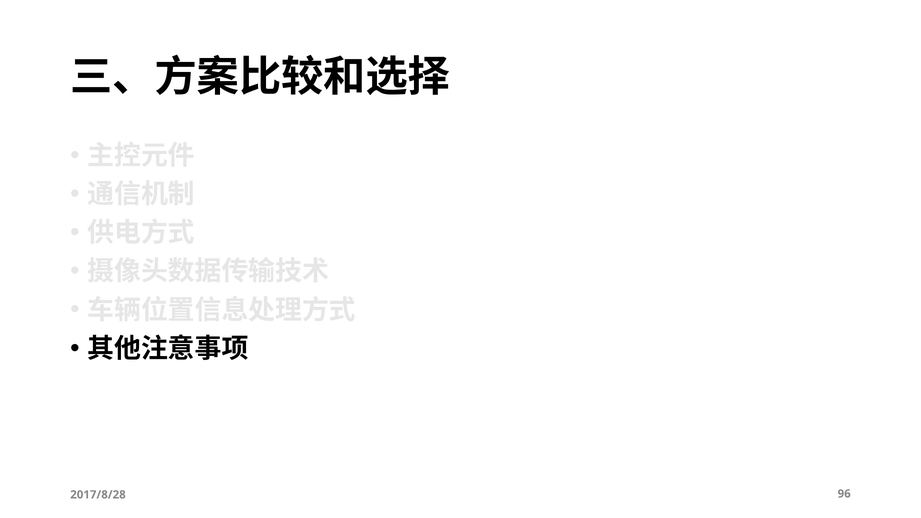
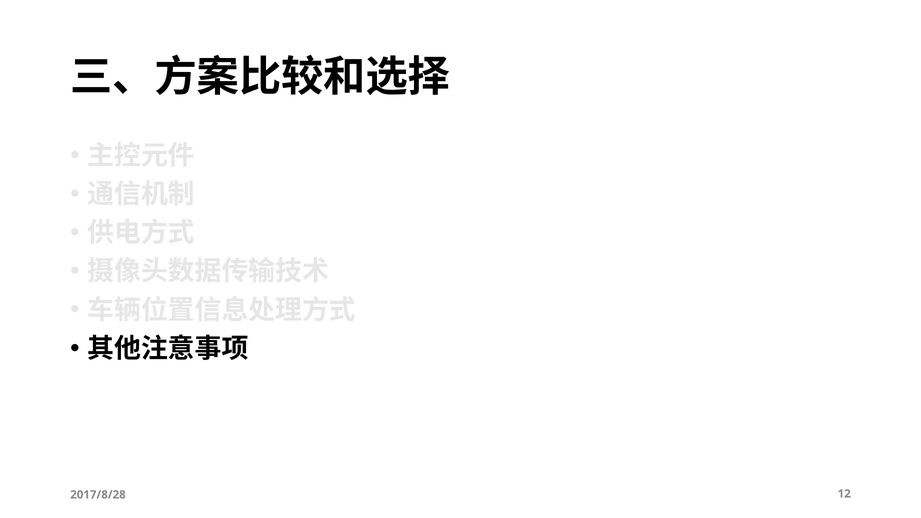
96: 96 -> 12 (844, 494)
